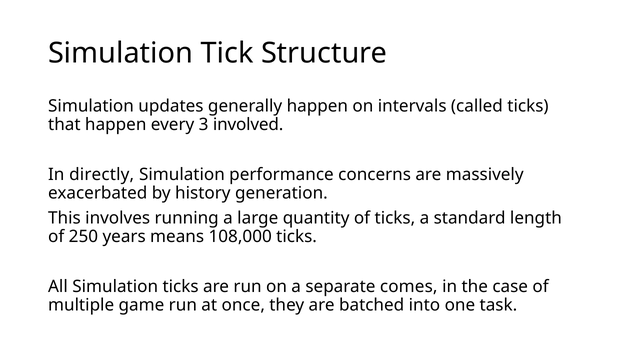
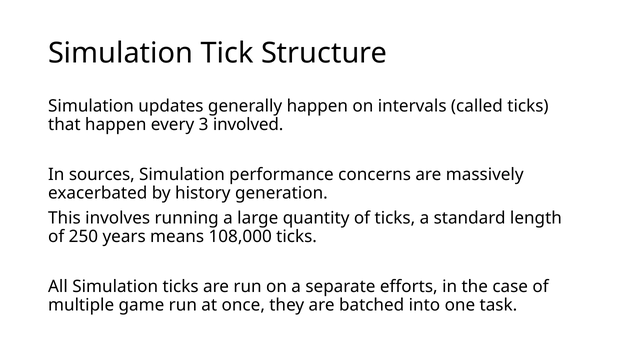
directly: directly -> sources (102, 174)
comes: comes -> efforts (409, 286)
